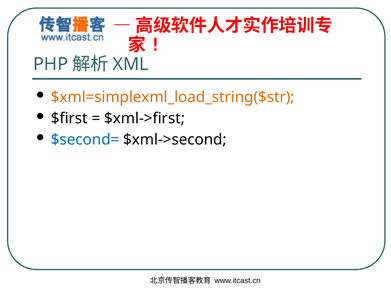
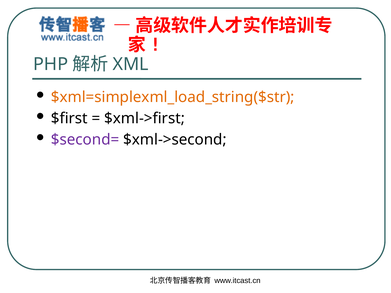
$second= colour: blue -> purple (85, 140)
